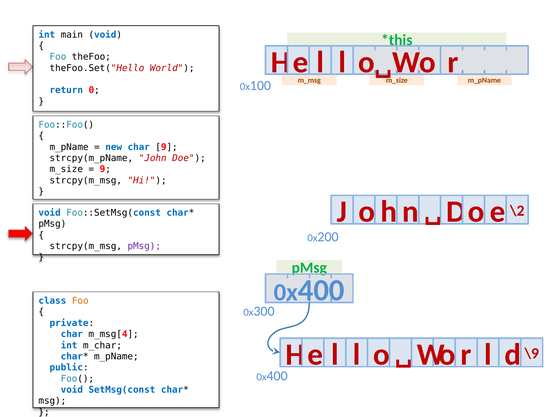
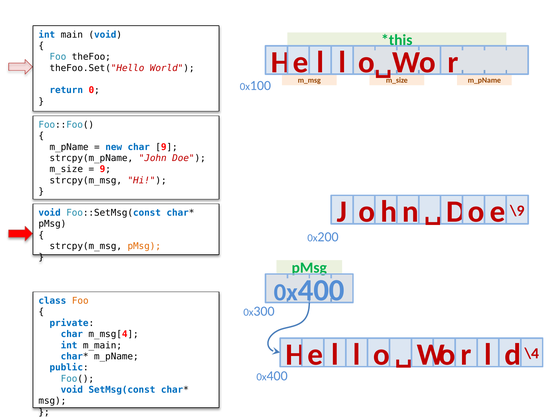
\2: \2 -> \9 (517, 211)
pMsg colour: purple -> orange (144, 246)
m_char: m_char -> m_main (102, 345)
\9: \9 -> \4 (532, 354)
